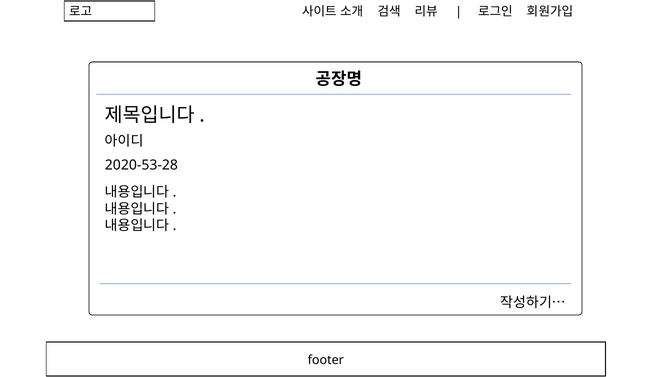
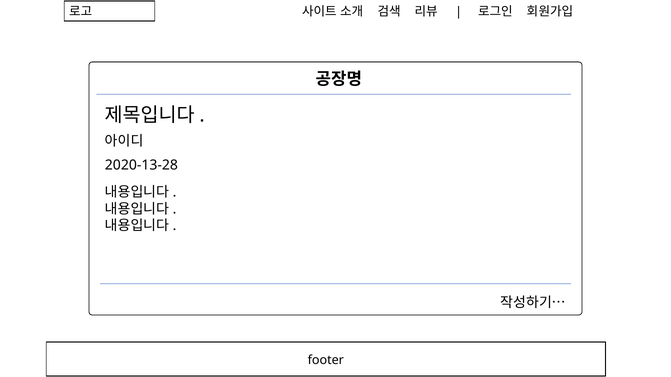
2020-53-28: 2020-53-28 -> 2020-13-28 (141, 165)
